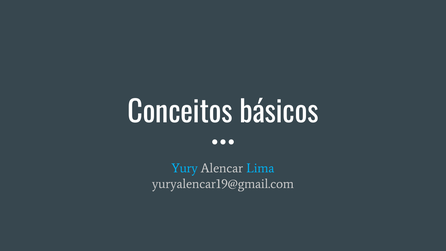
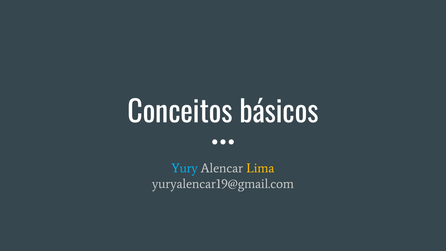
Lima colour: light blue -> yellow (260, 168)
